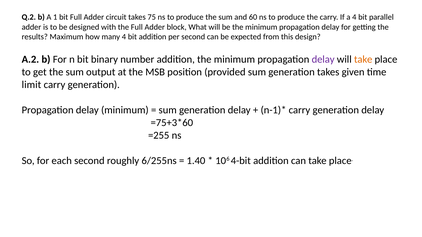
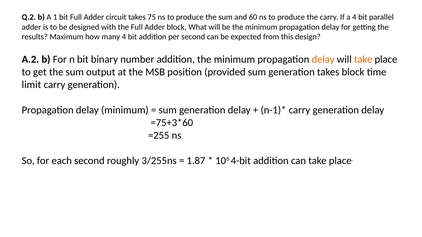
delay colour: purple -> orange (323, 60)
takes given: given -> block (353, 72)
6/255ns: 6/255ns -> 3/255ns (159, 161)
1.40: 1.40 -> 1.87 (196, 161)
